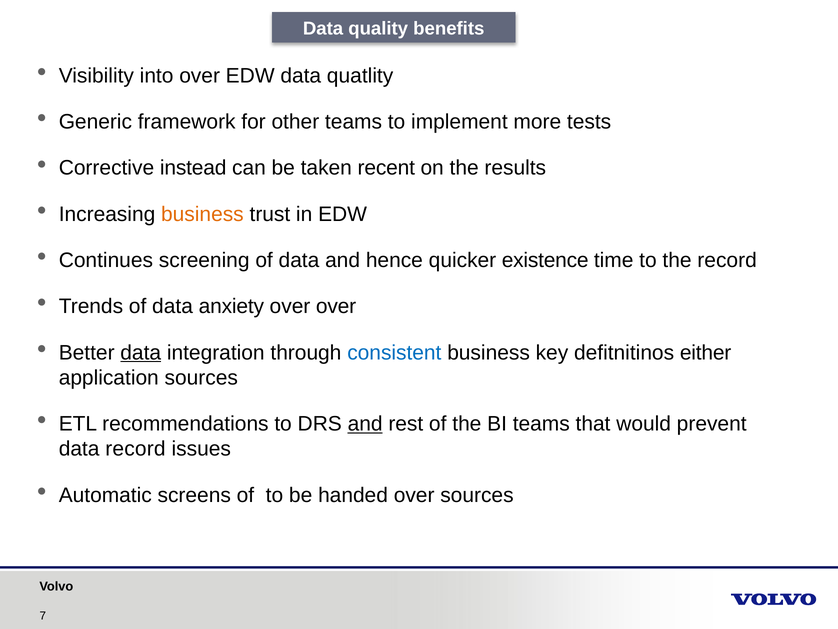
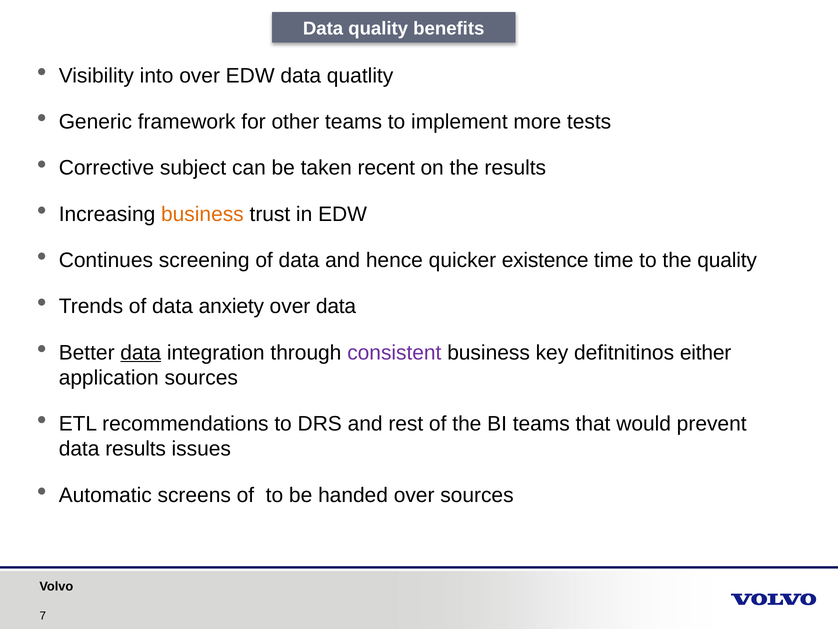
instead: instead -> subject (193, 168)
the record: record -> quality (727, 260)
over over: over -> data (336, 306)
consistent colour: blue -> purple (394, 352)
and underline: present -> none (365, 424)
data record: record -> results (136, 449)
